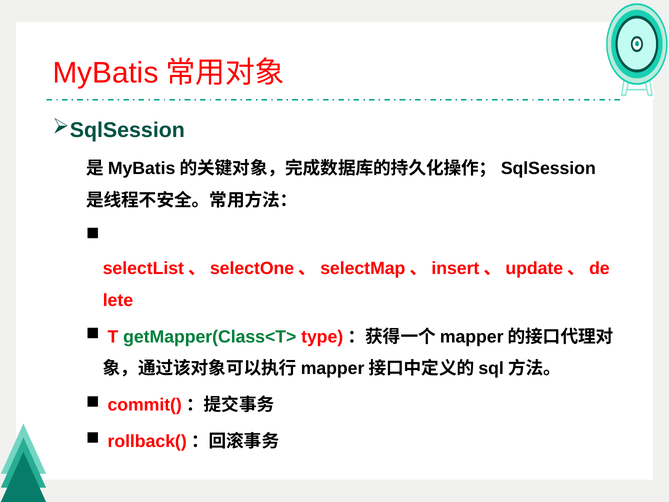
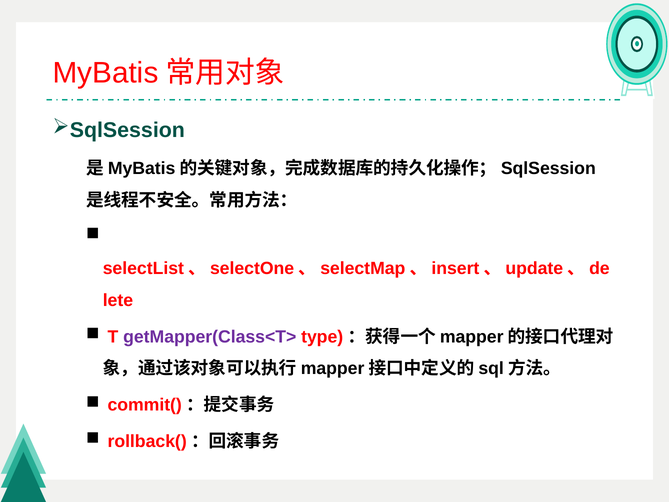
getMapper(Class<T> colour: green -> purple (210, 337)
